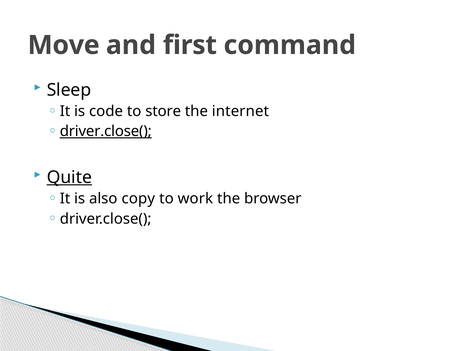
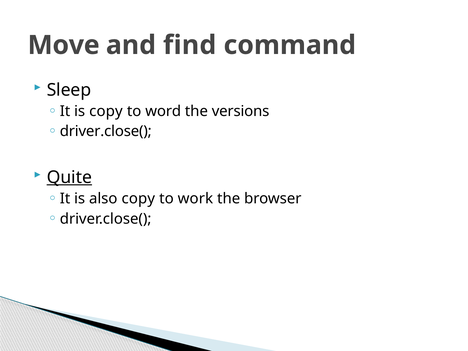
first: first -> find (190, 45)
is code: code -> copy (106, 111)
store: store -> word (163, 111)
internet: internet -> versions (241, 111)
driver.close( underline: present -> none (106, 131)
